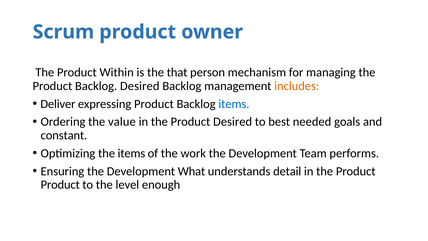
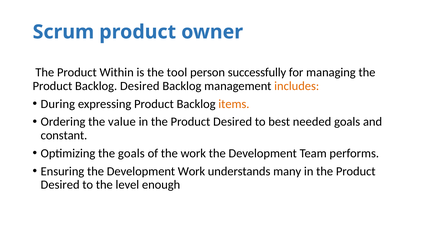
that: that -> tool (177, 72)
mechanism: mechanism -> successfully (257, 72)
Deliver: Deliver -> During (58, 104)
items colour: blue -> orange (234, 104)
the items: items -> goals (131, 153)
Development What: What -> Work (191, 171)
detail: detail -> many (287, 171)
Product: Product -> Desired (60, 185)
